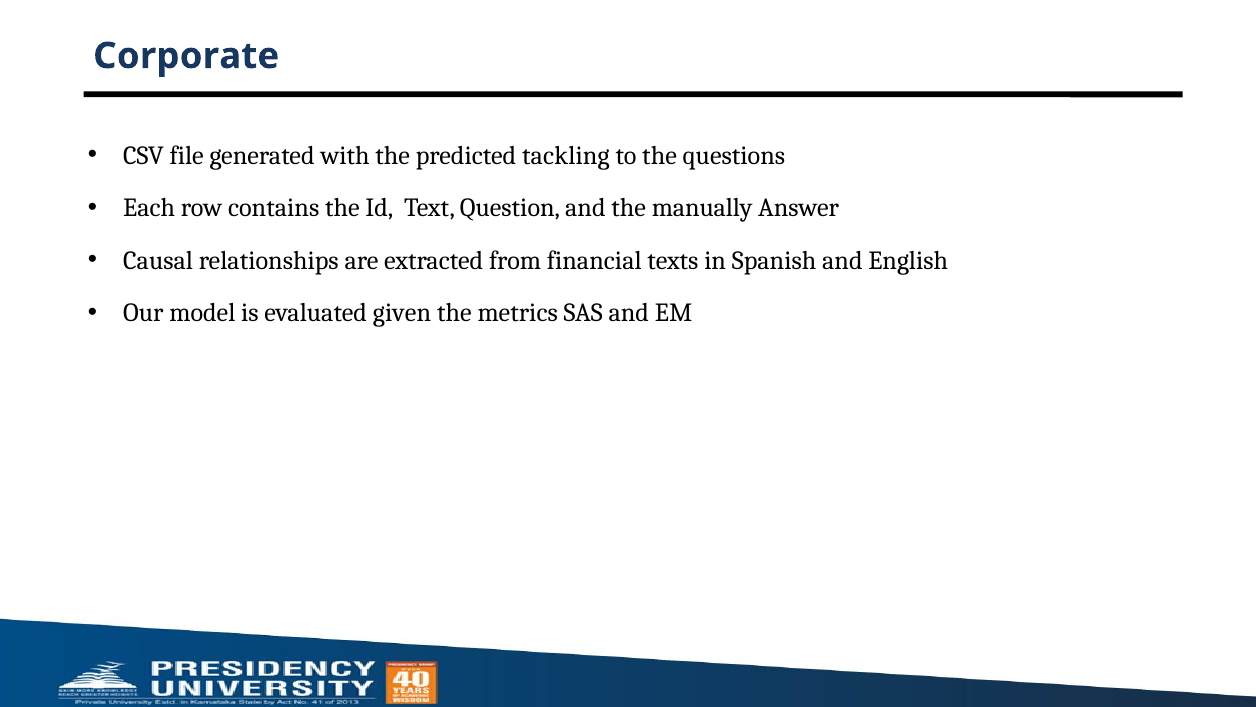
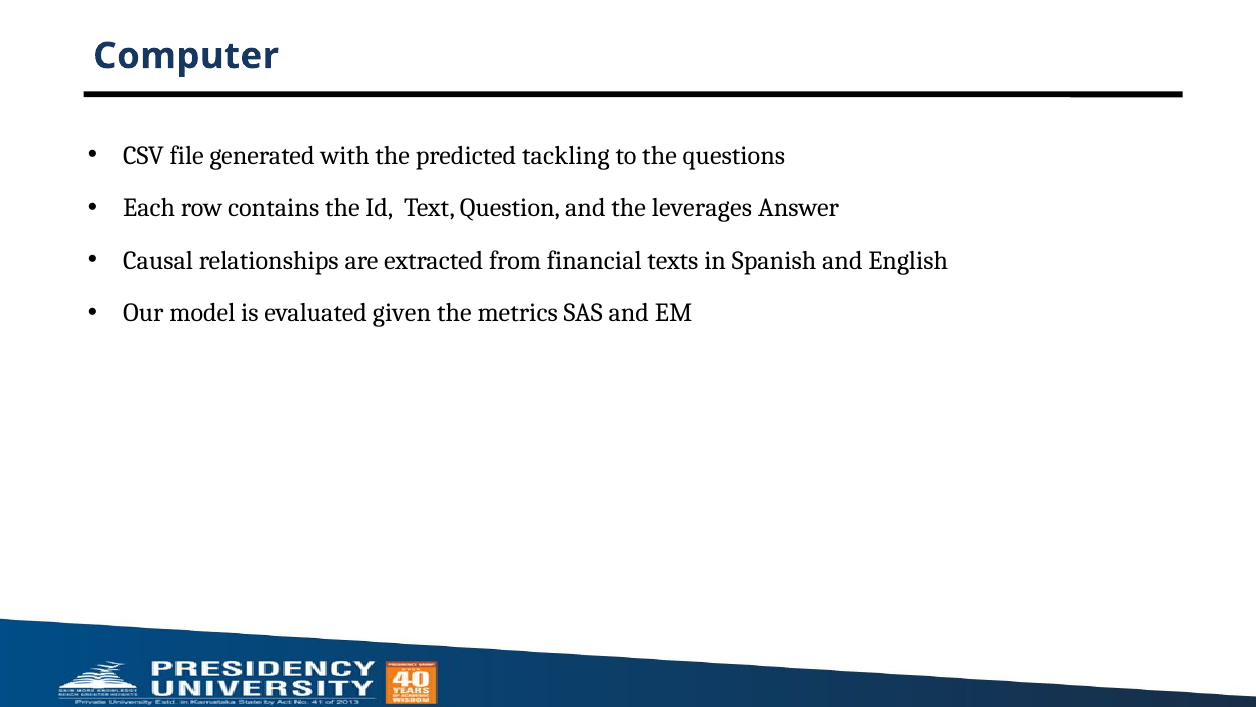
Corporate: Corporate -> Computer (186, 56)
manually: manually -> leverages (702, 208)
